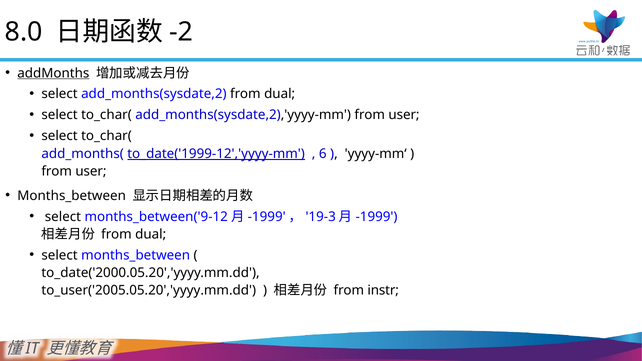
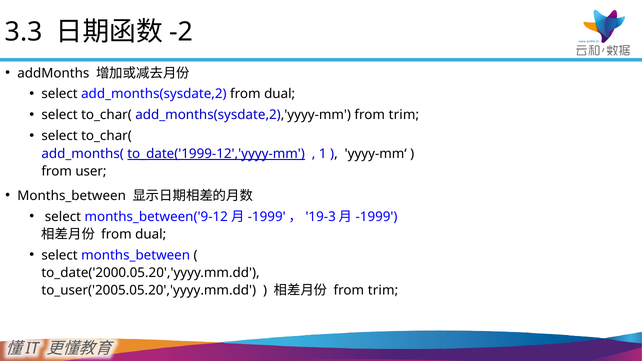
8.0: 8.0 -> 3.3 (24, 32)
addMonths underline: present -> none (53, 73)
add_months(sysdate,2),'yyyy-mm from user: user -> trim (404, 115)
6: 6 -> 1 (323, 154)
instr: instr -> trim (383, 291)
